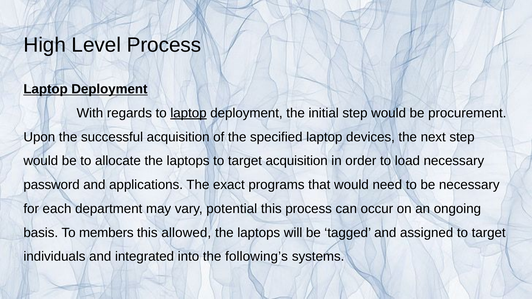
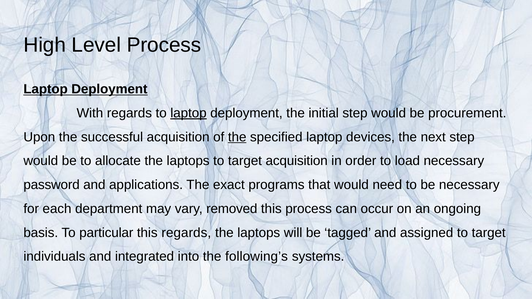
the underline: none -> present (237, 137)
potential: potential -> removed (232, 209)
members: members -> particular (106, 233)
this allowed: allowed -> regards (186, 233)
